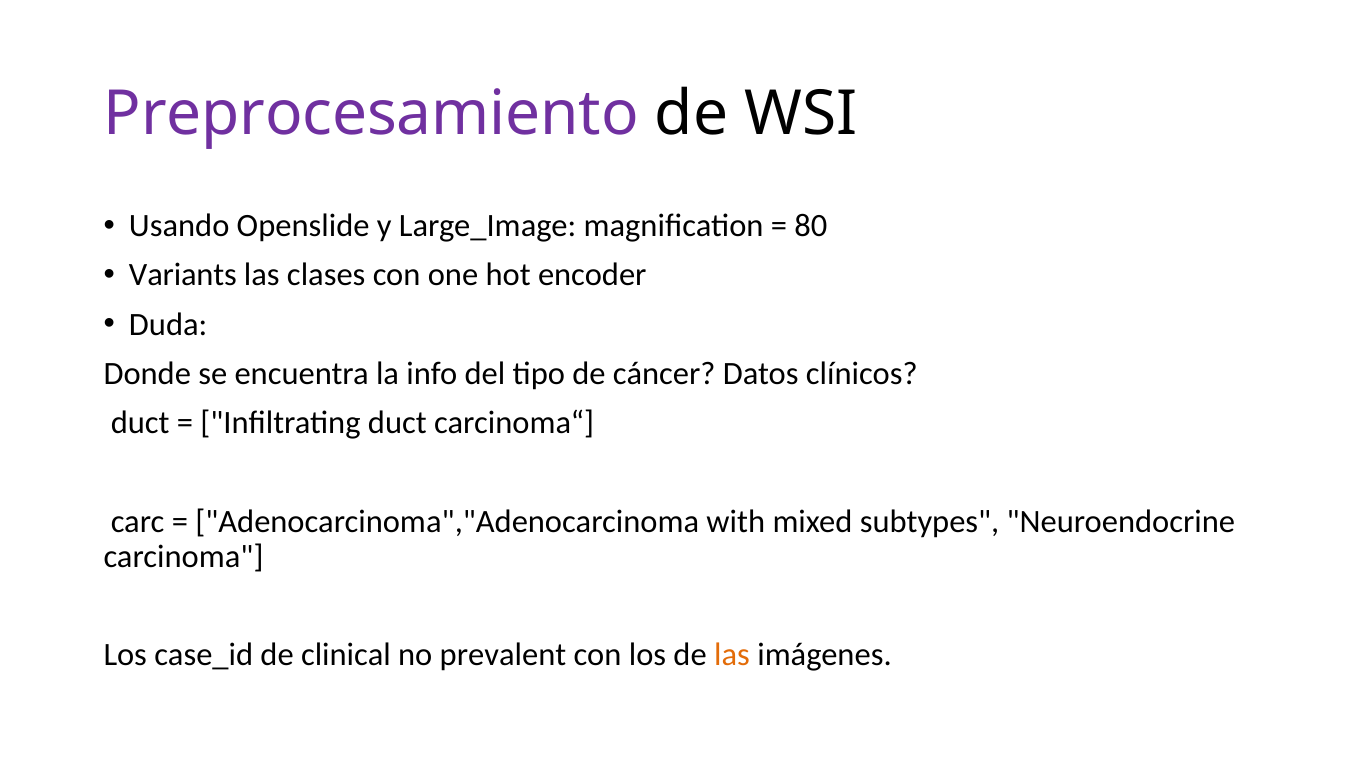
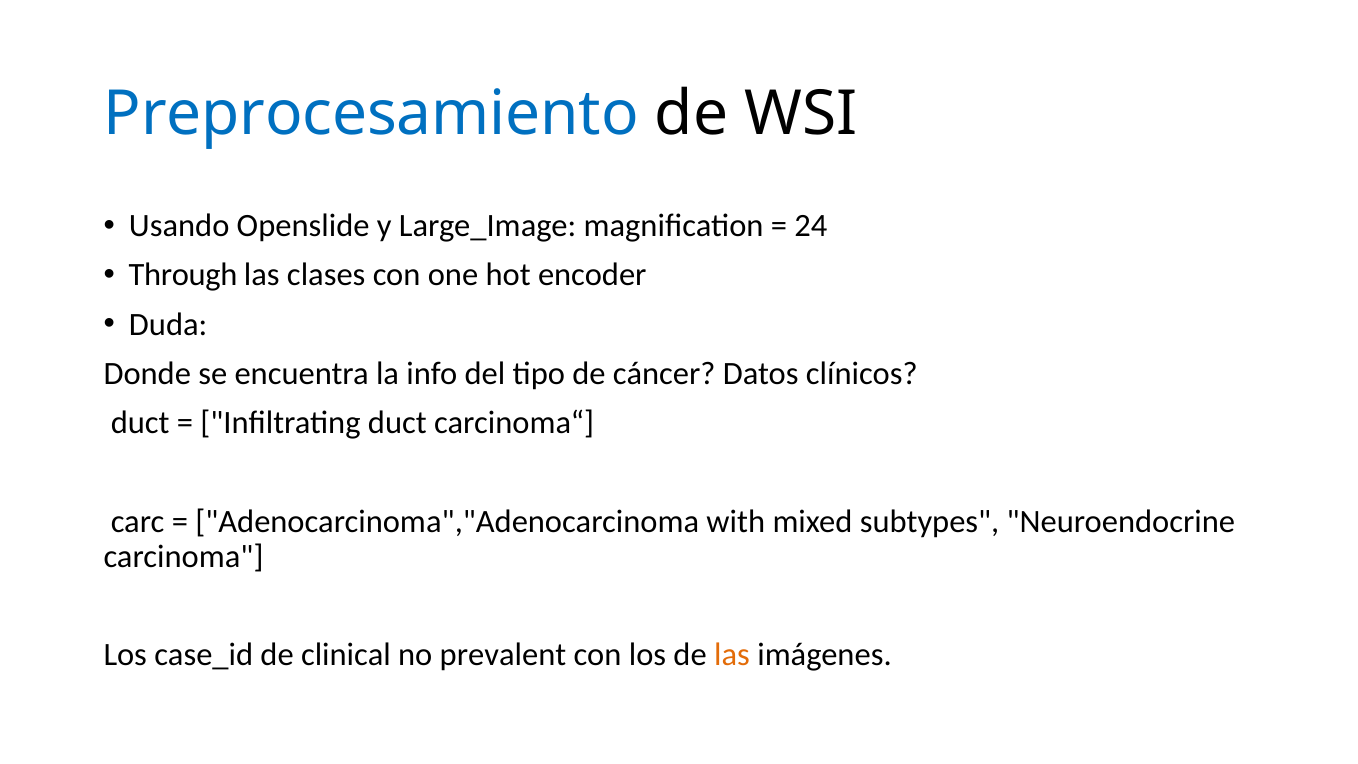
Preprocesamiento colour: purple -> blue (371, 114)
80: 80 -> 24 (811, 226)
Variants: Variants -> Through (183, 275)
